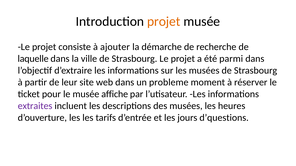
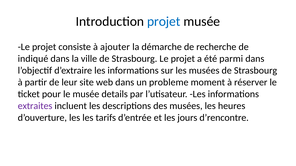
projet colour: orange -> blue (164, 21)
laquelle: laquelle -> indiqué (33, 59)
affiche: affiche -> details (115, 94)
d’questions: d’questions -> d’rencontre (224, 118)
